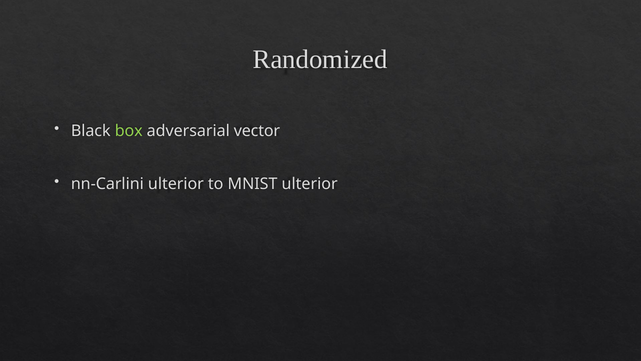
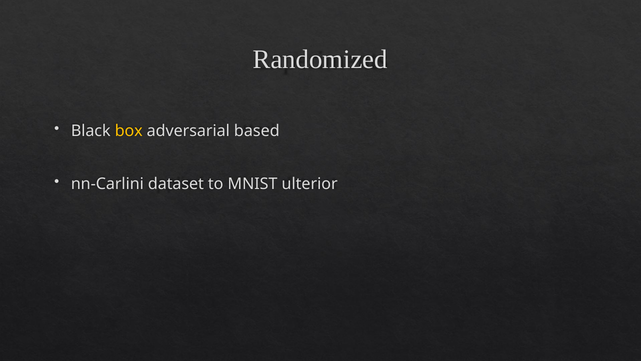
box colour: light green -> yellow (129, 131)
vector: vector -> based (257, 131)
nn-Carlini ulterior: ulterior -> dataset (176, 184)
